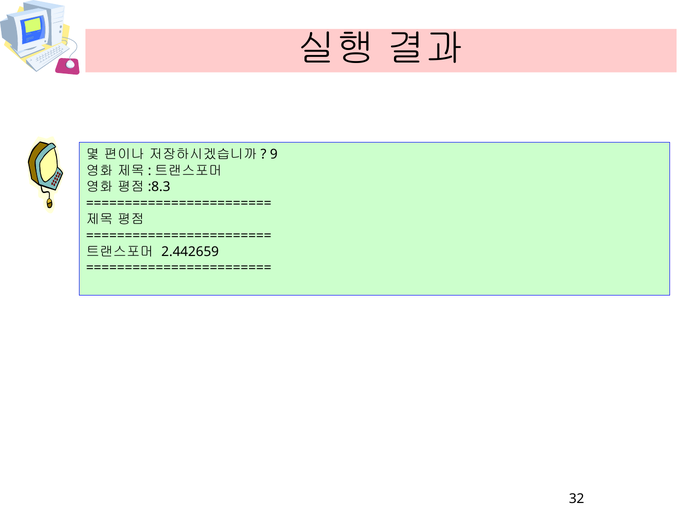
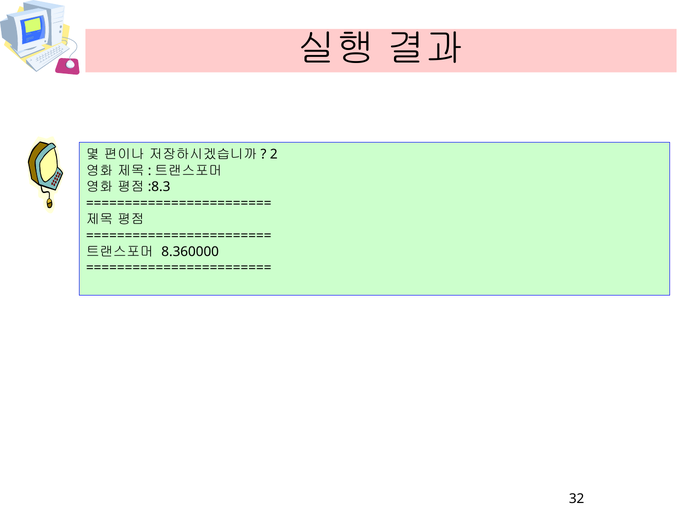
9: 9 -> 2 (274, 154)
2.442659: 2.442659 -> 8.360000 (190, 252)
